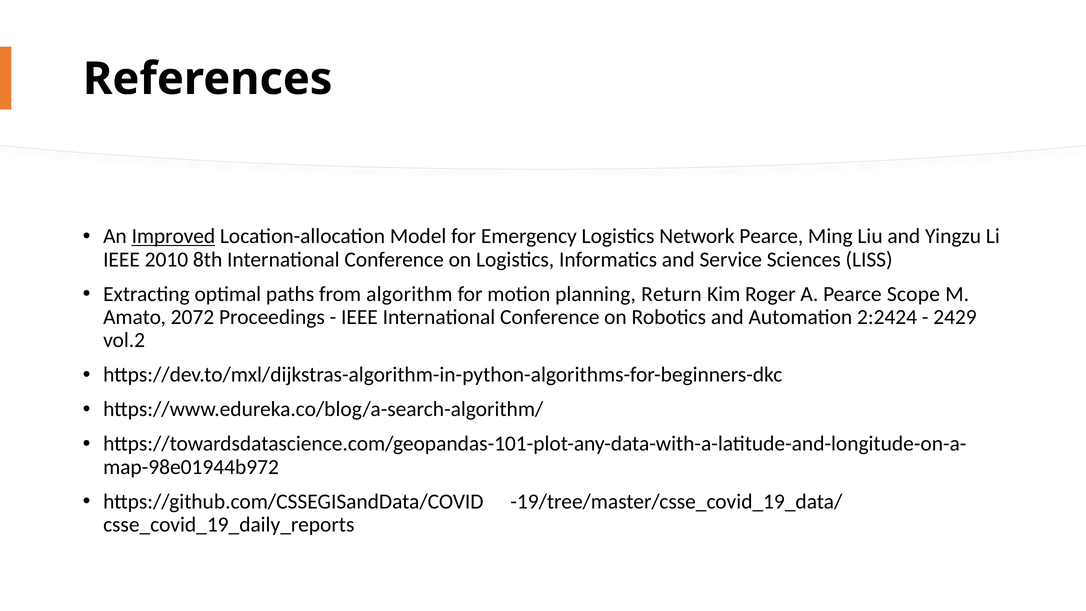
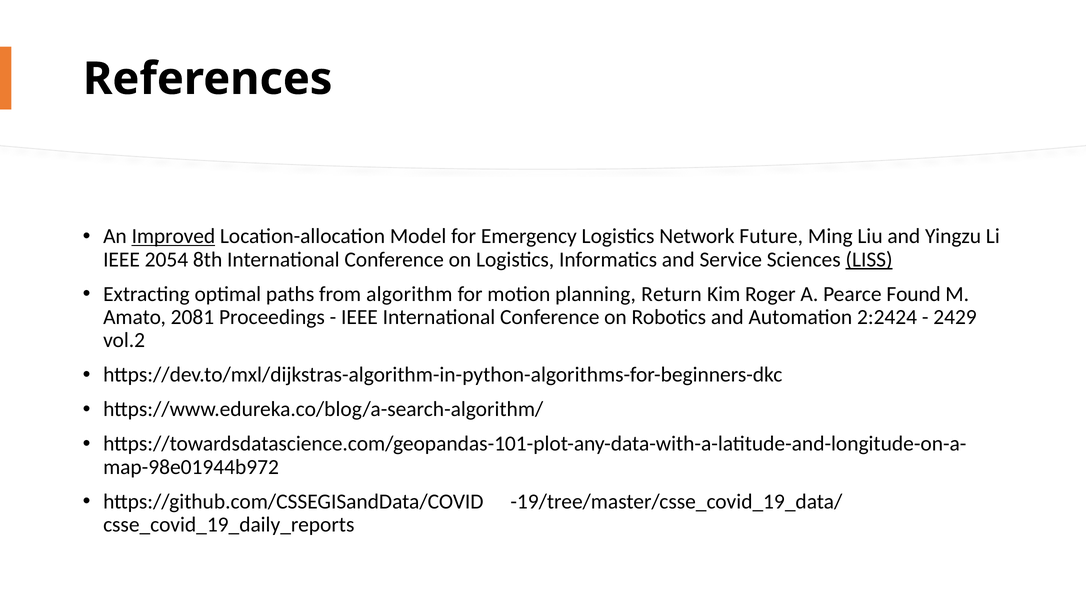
Network Pearce: Pearce -> Future (771, 236)
2010: 2010 -> 2054 (166, 259)
LISS underline: none -> present (869, 259)
Scope: Scope -> Found (914, 294)
2072: 2072 -> 2081 (192, 317)
